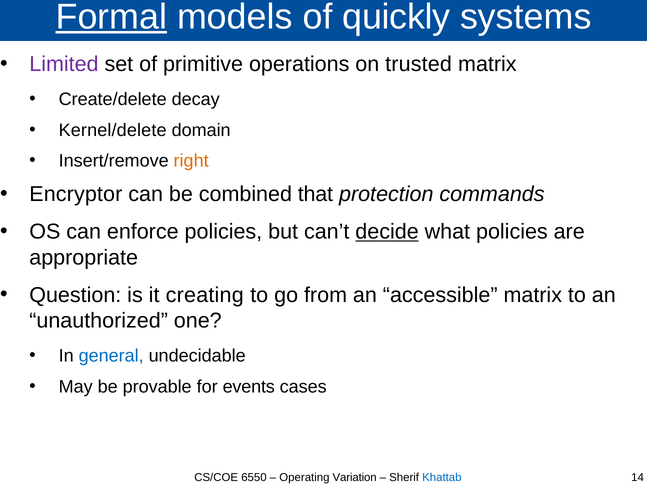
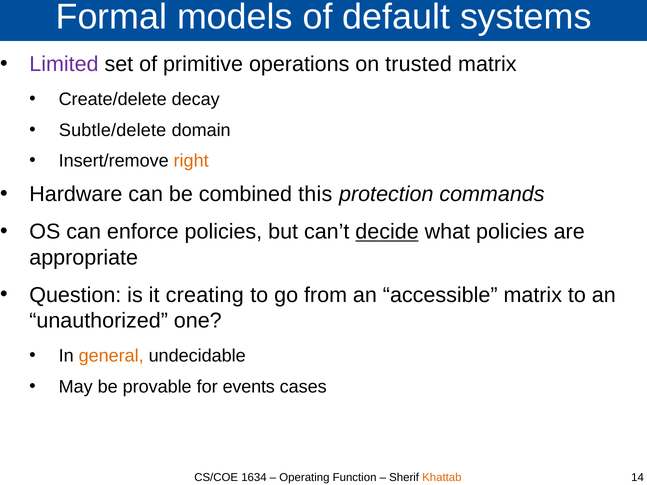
Formal underline: present -> none (111, 17)
quickly: quickly -> default (396, 17)
Kernel/delete: Kernel/delete -> Subtle/delete (113, 130)
Encryptor: Encryptor -> Hardware (76, 194)
that: that -> this (315, 194)
general colour: blue -> orange (111, 356)
6550: 6550 -> 1634 (254, 478)
Variation: Variation -> Function (355, 478)
Khattab colour: blue -> orange (442, 478)
